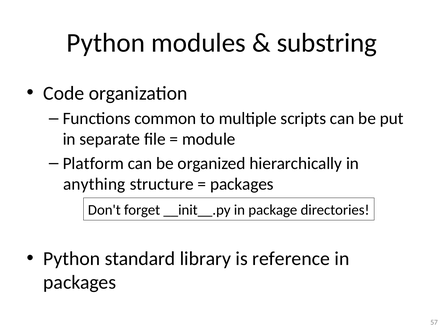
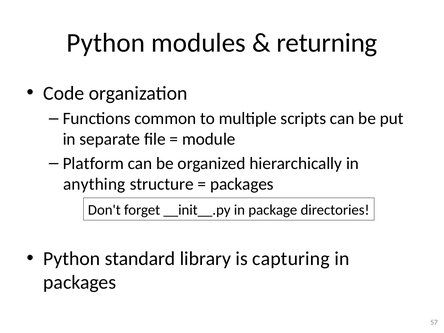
substring: substring -> returning (327, 43)
reference: reference -> capturing (291, 259)
